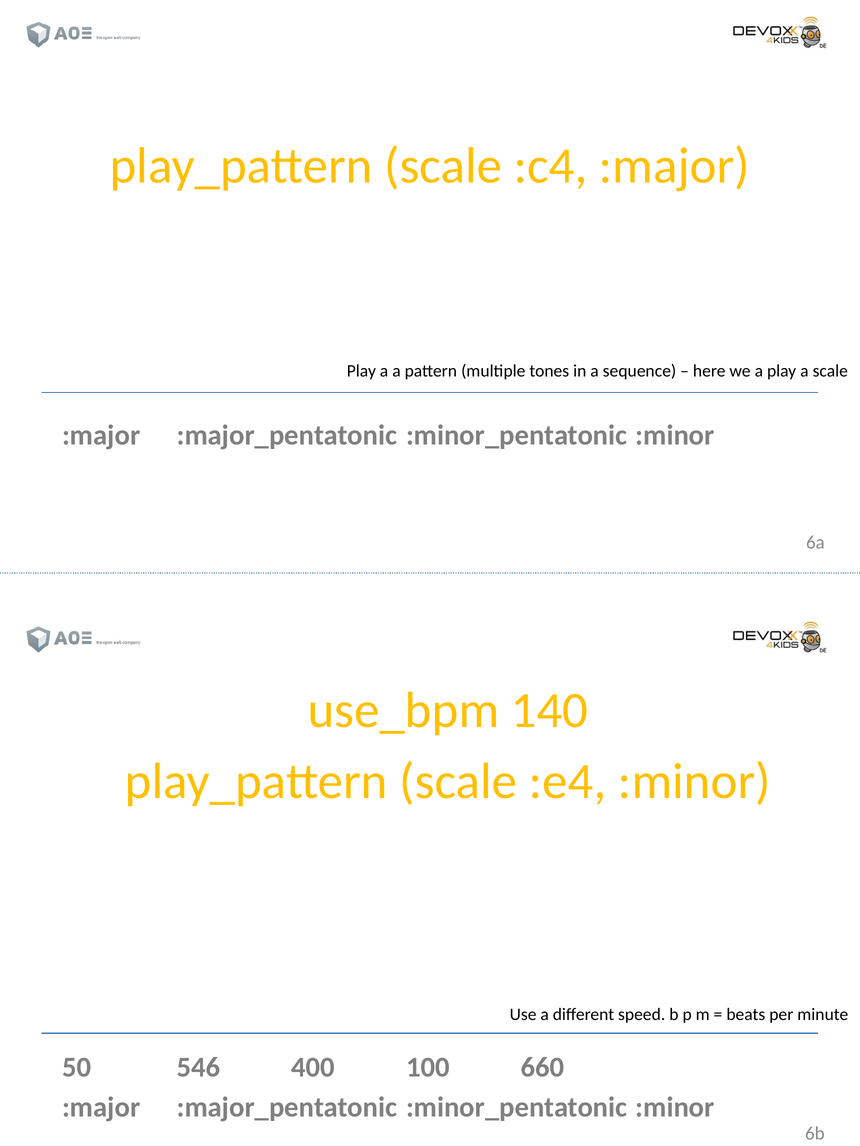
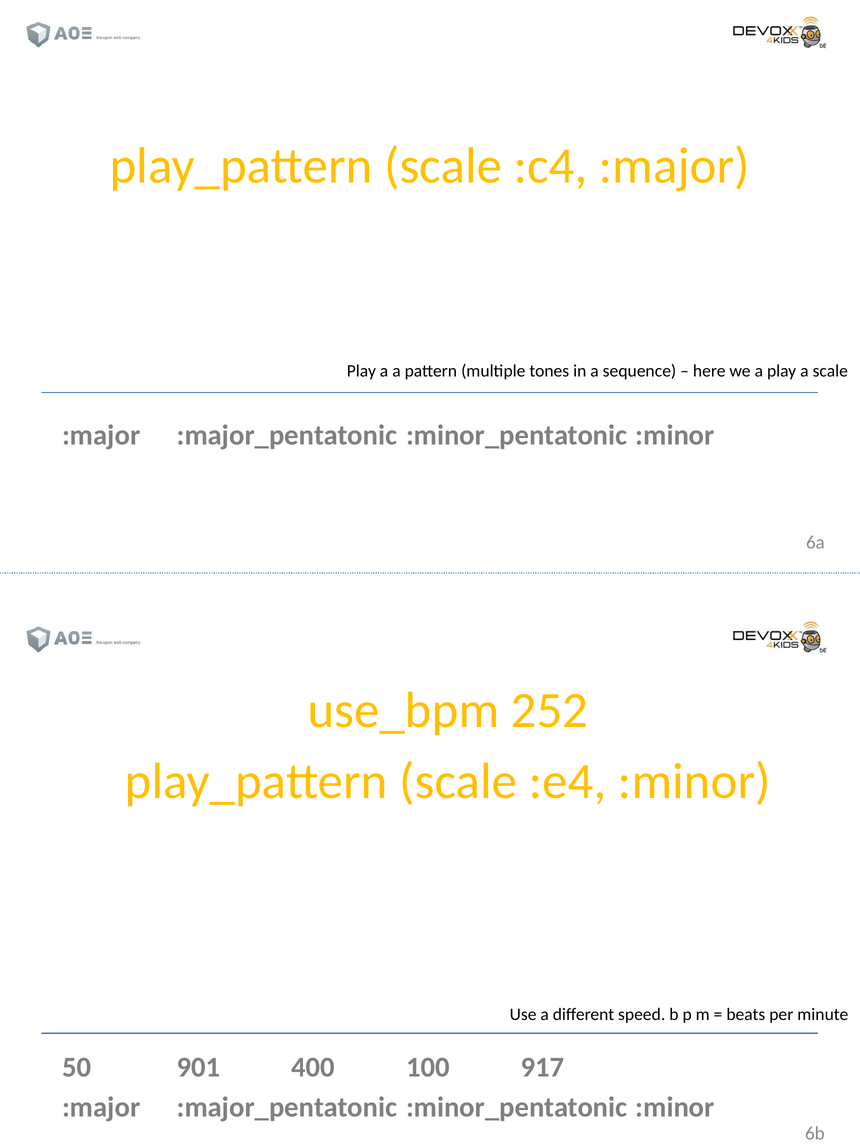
140: 140 -> 252 (550, 711)
546: 546 -> 901 (198, 1068)
660: 660 -> 917 (542, 1068)
